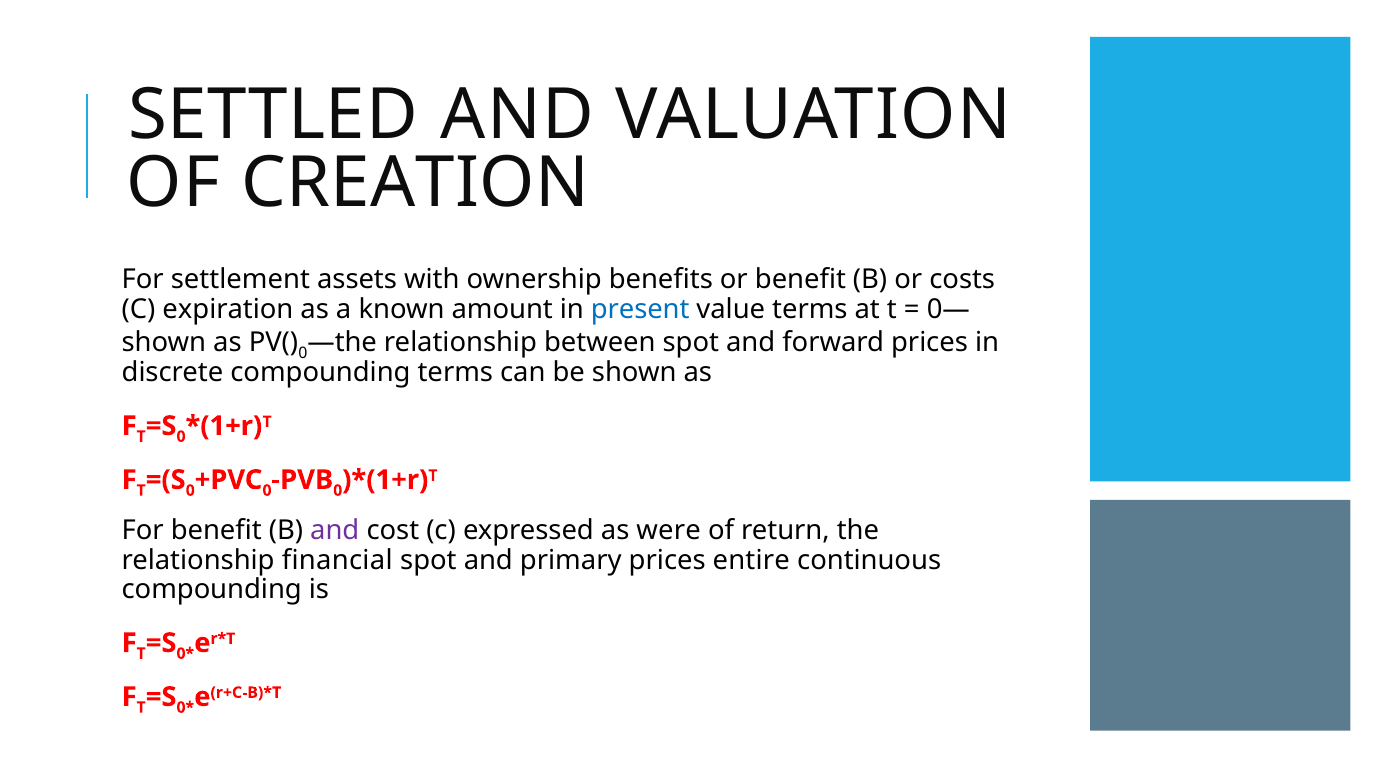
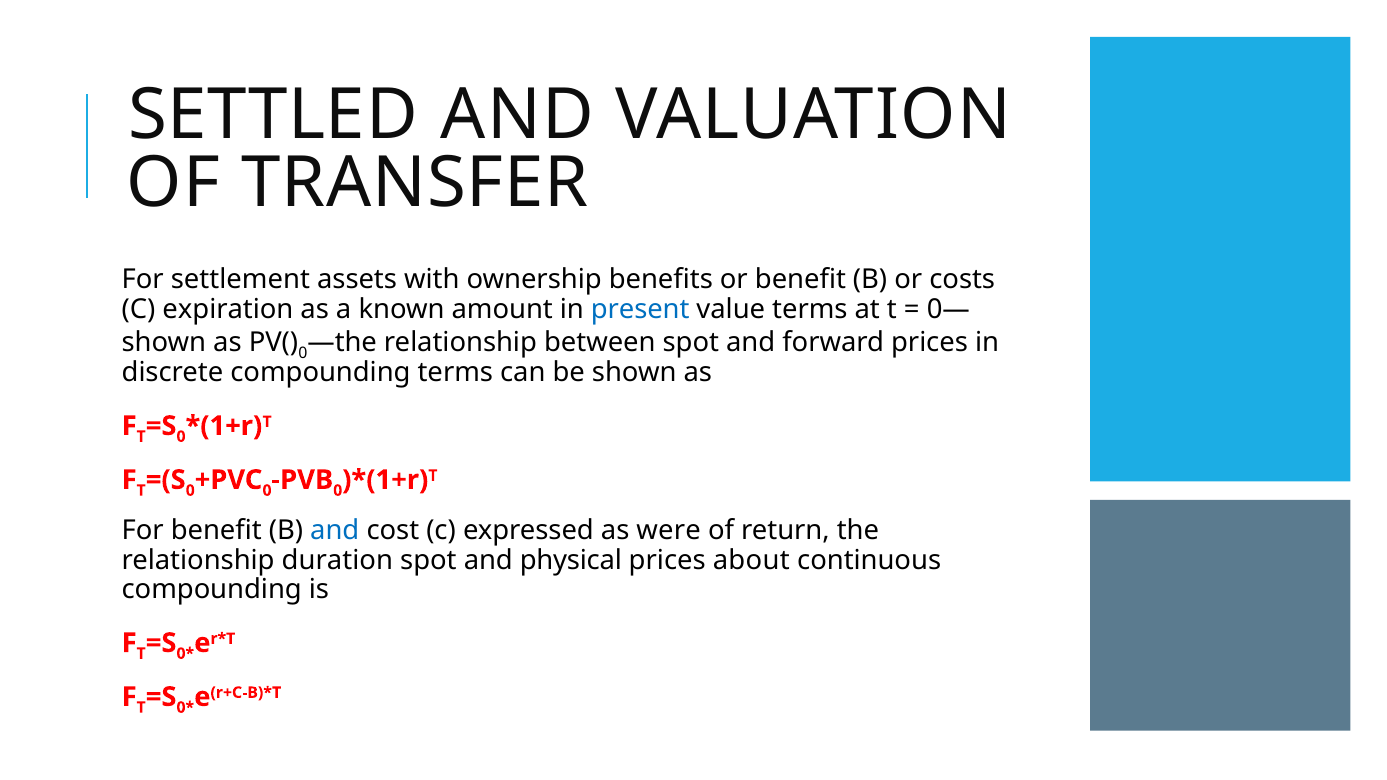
CREATION: CREATION -> TRANSFER (415, 183)
and colour: purple -> blue (335, 531)
financial: financial -> duration (337, 560)
primary: primary -> physical (571, 560)
entire: entire -> about (751, 560)
